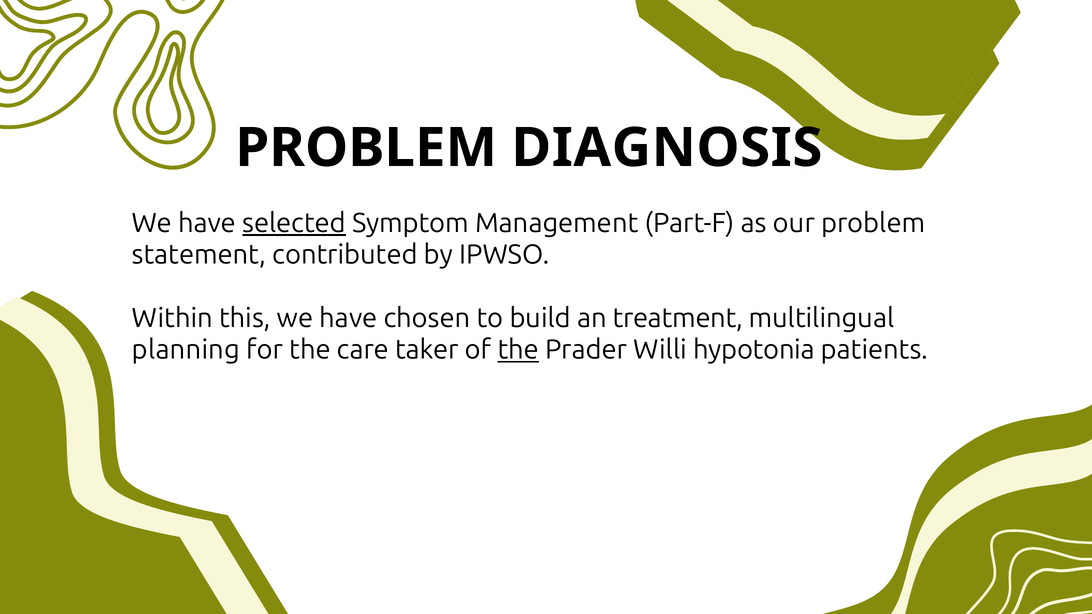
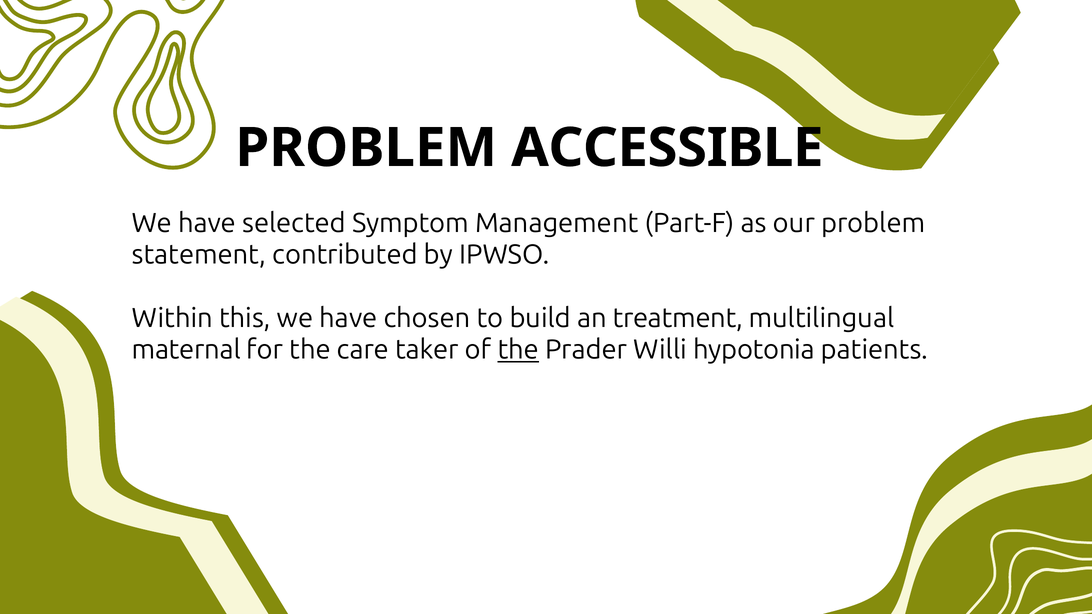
DIAGNOSIS: DIAGNOSIS -> ACCESSIBLE (667, 148)
selected underline: present -> none (294, 223)
planning: planning -> maternal (186, 350)
